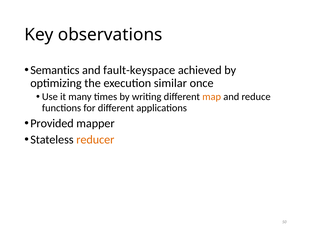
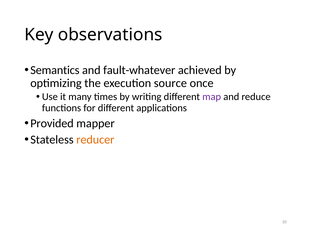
fault-keyspace: fault-keyspace -> fault-whatever (139, 70)
similar: similar -> source (170, 83)
map colour: orange -> purple (212, 97)
